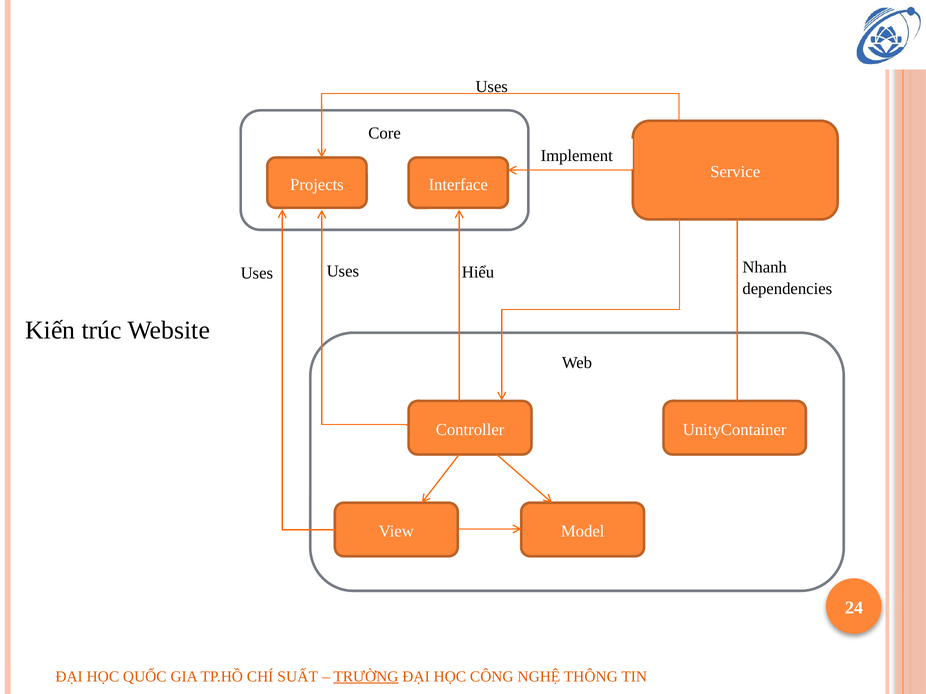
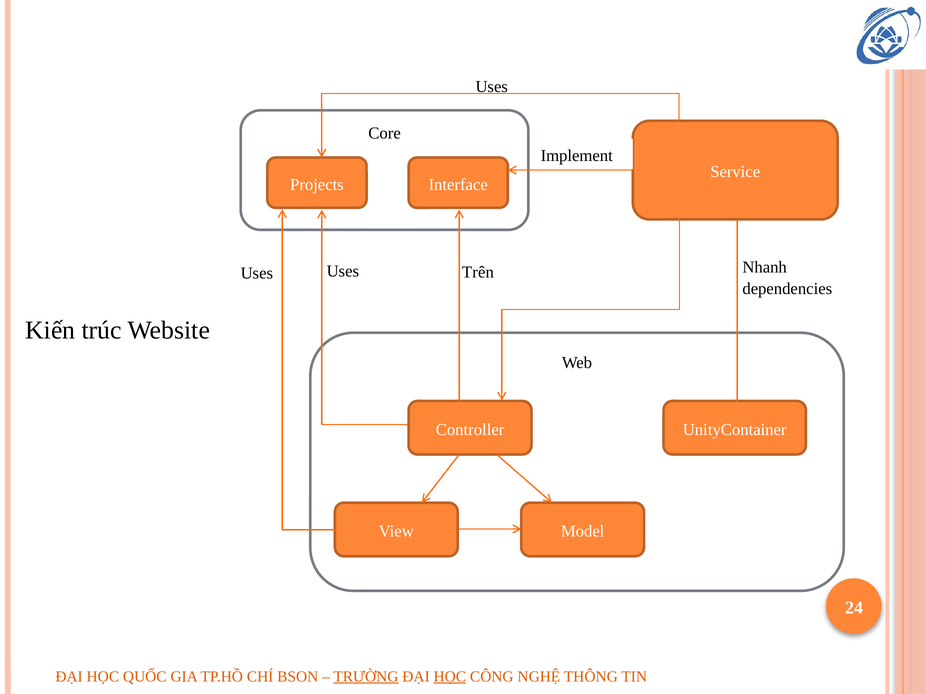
Hiểu: Hiểu -> Trên (478, 273)
SUẤT: SUẤT -> BSON (298, 677)
HỌC underline: none -> present (450, 677)
